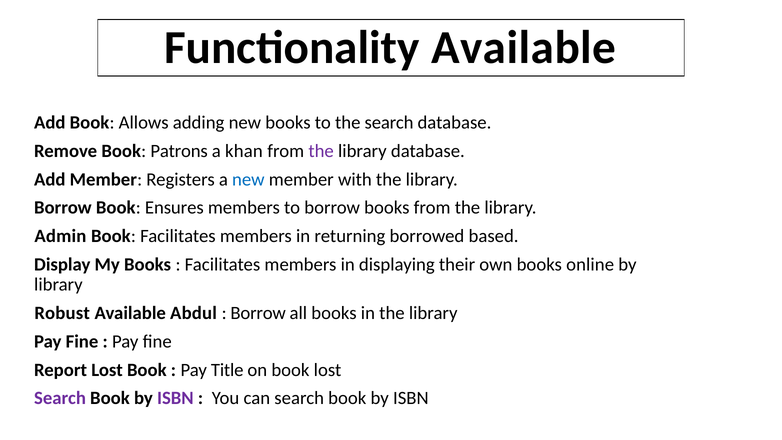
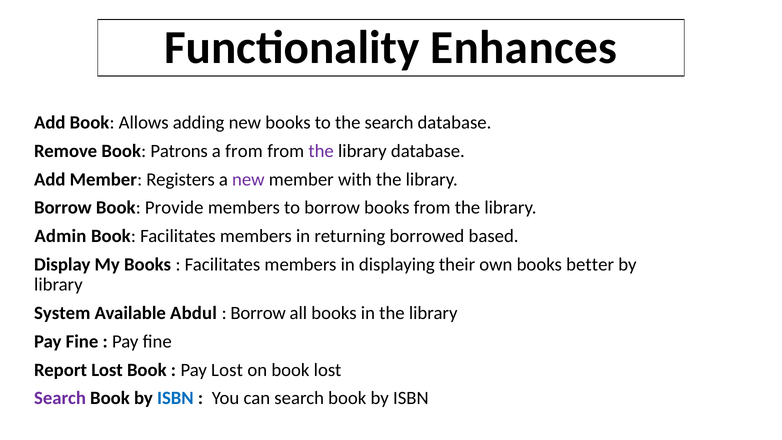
Functionality Available: Available -> Enhances (524, 48)
a khan: khan -> from (244, 151)
new colour: blue -> purple (248, 179)
Ensures: Ensures -> Provide (174, 208)
online: online -> better (590, 264)
Robust: Robust -> System (62, 313)
Pay Title: Title -> Lost (227, 370)
ISBN colour: purple -> blue (175, 398)
